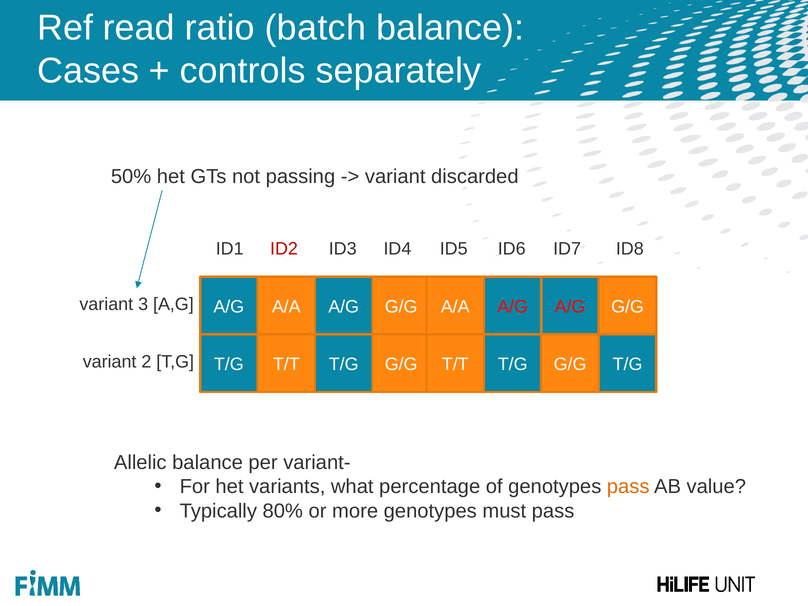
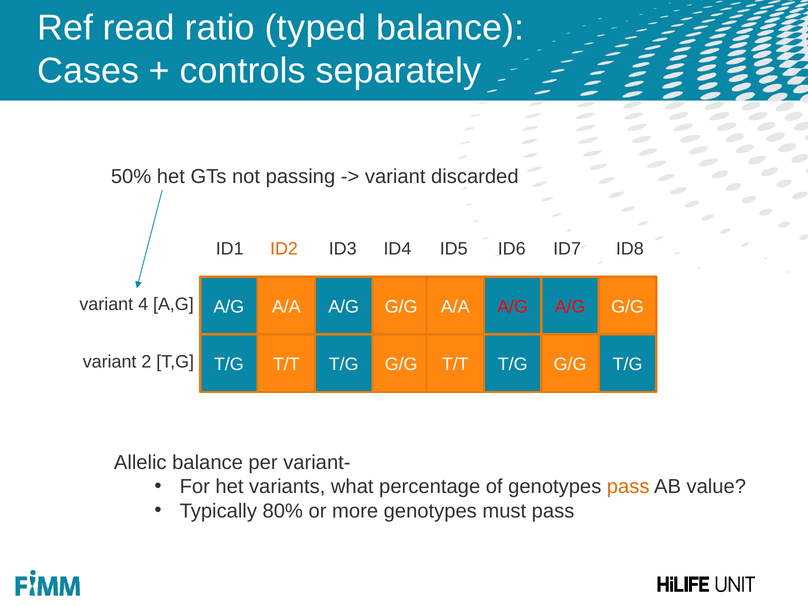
batch: batch -> typed (315, 28)
ID2 colour: red -> orange (284, 249)
3: 3 -> 4 (143, 304)
